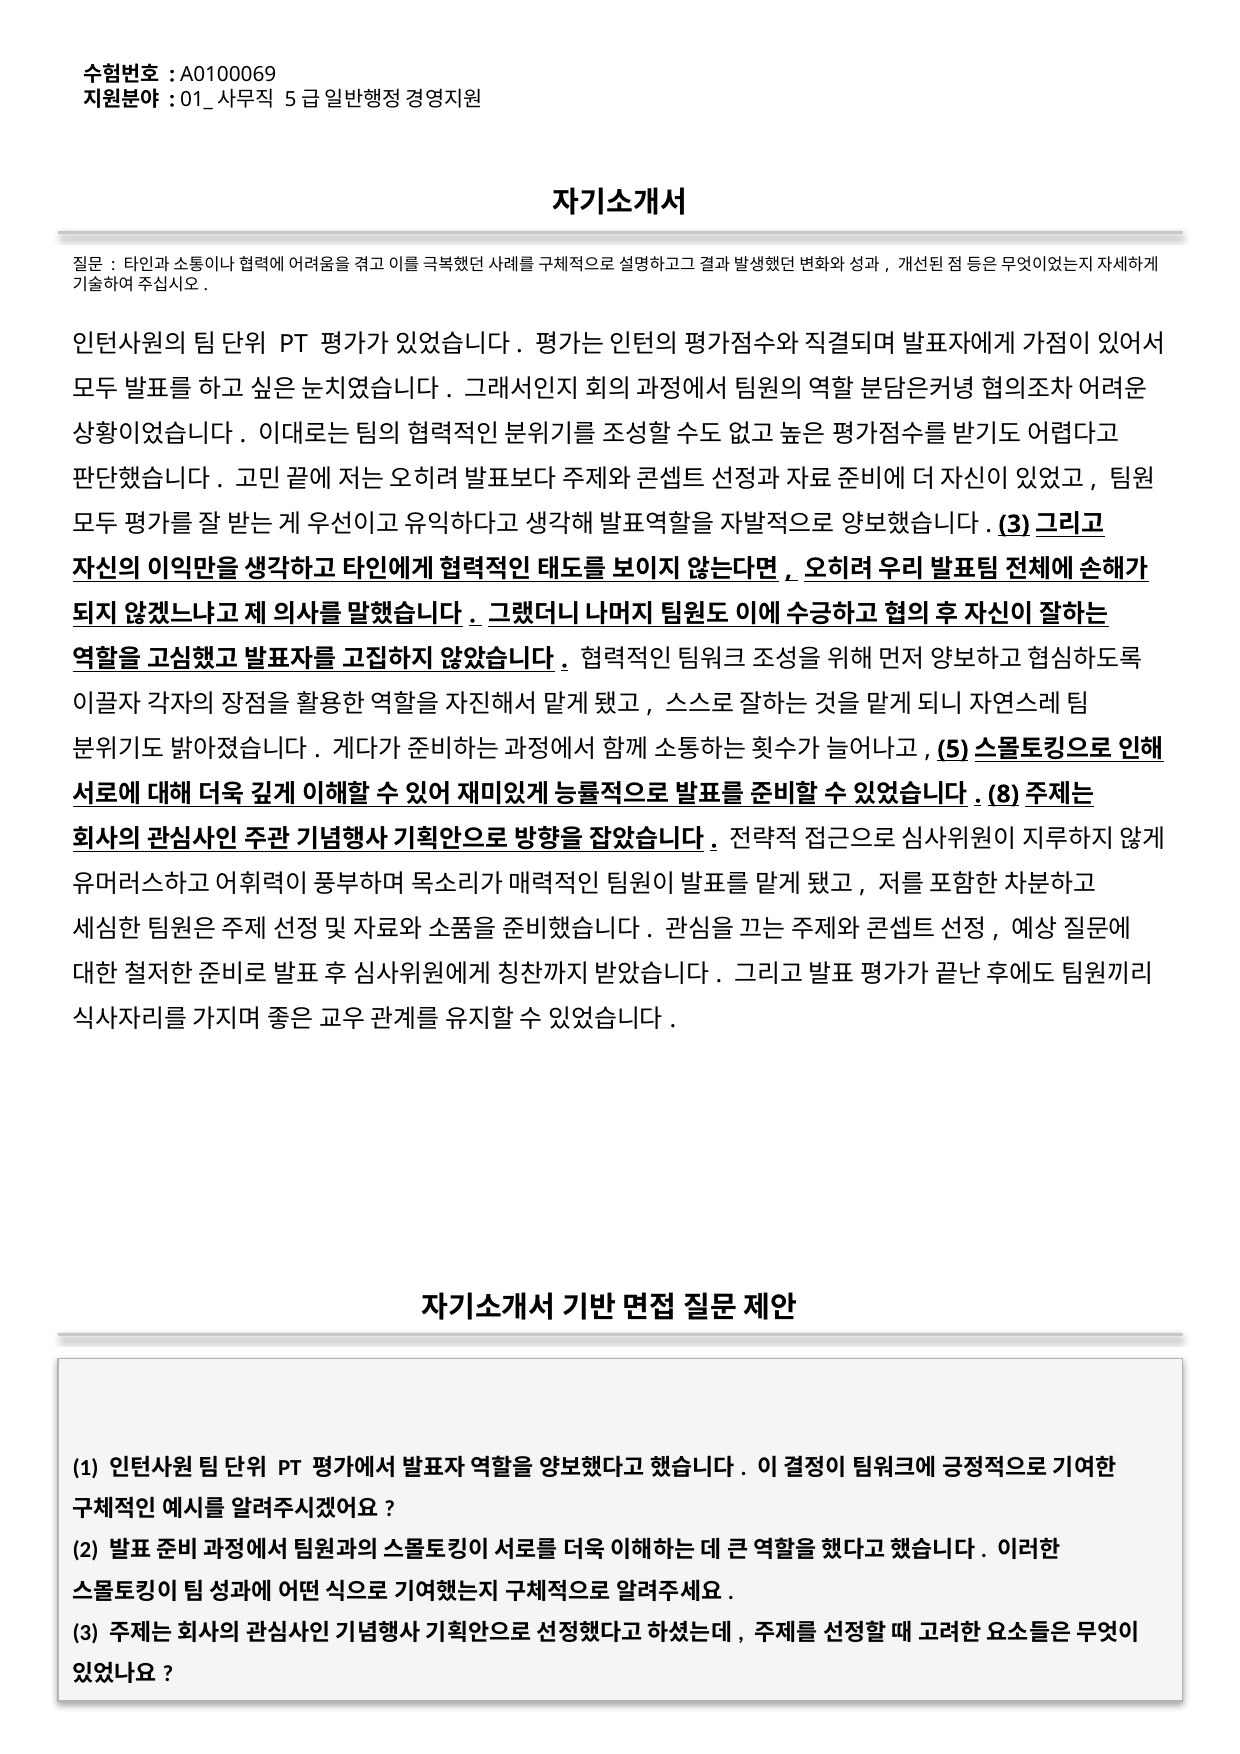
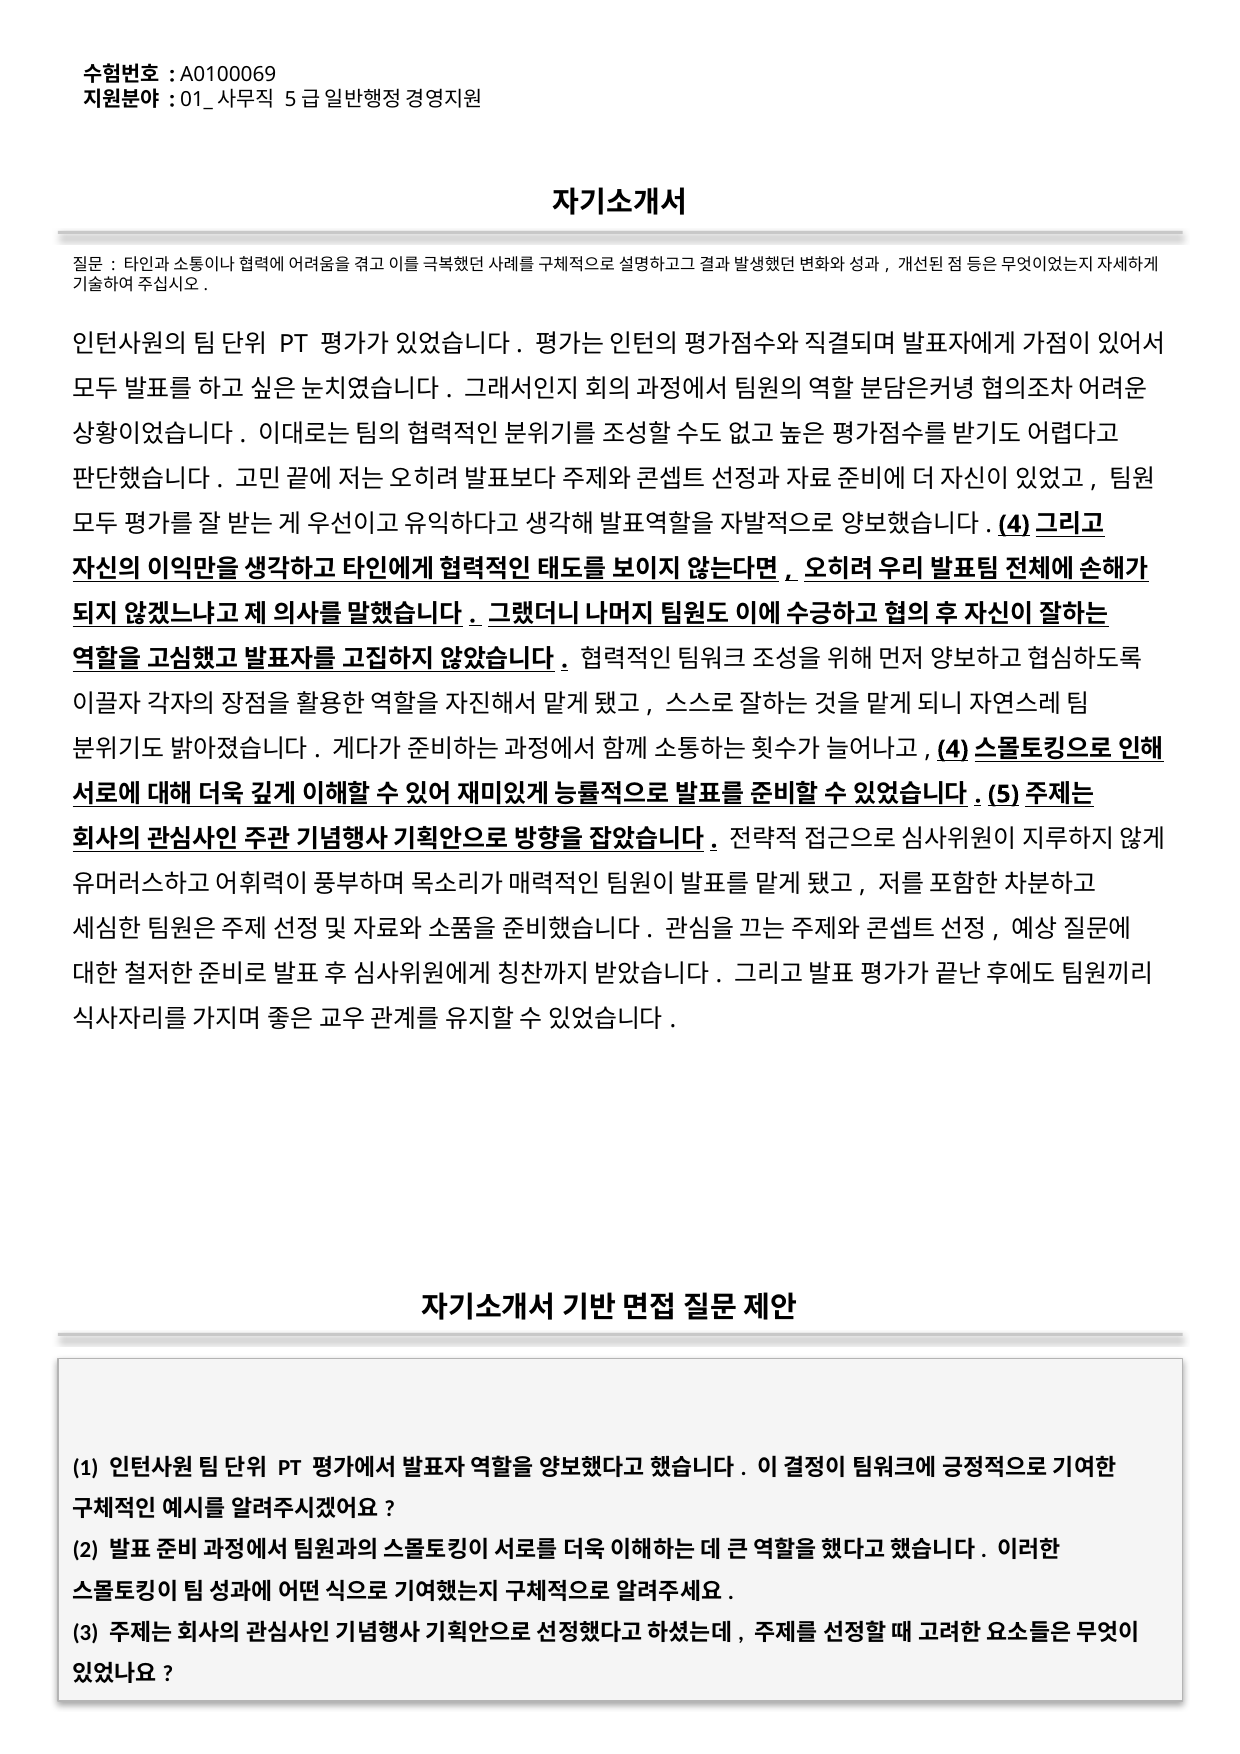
3: 3 -> 4 (1014, 524)
5: 5 -> 4 (953, 749)
8: 8 -> 5 (1004, 794)
